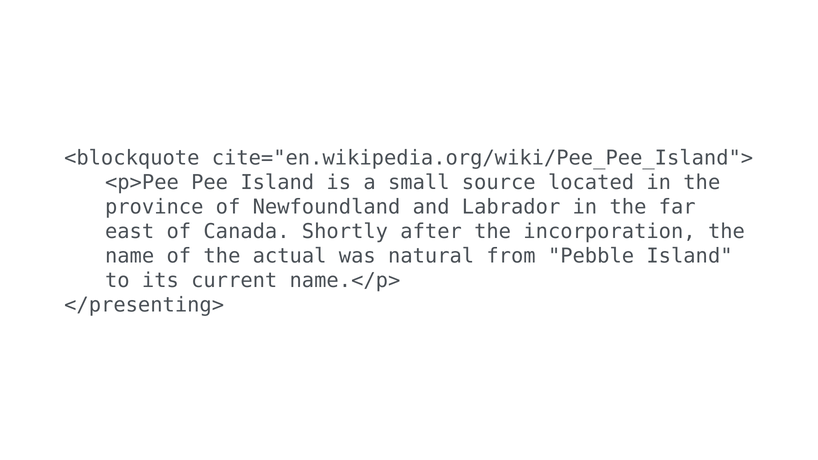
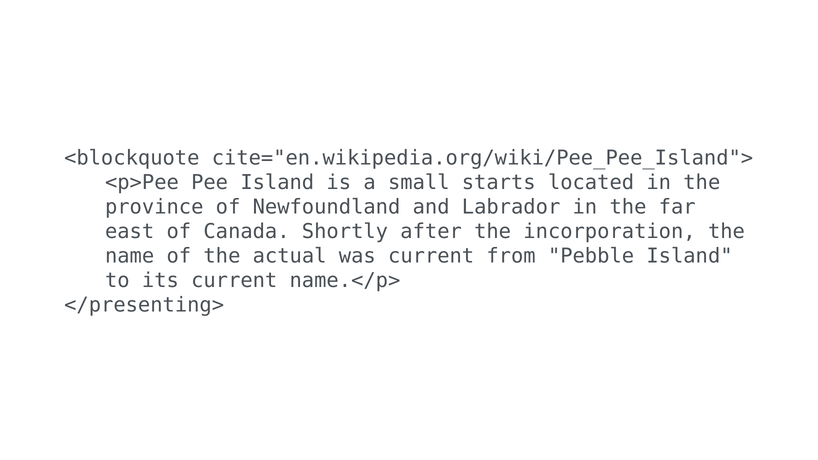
source: source -> starts (499, 182)
was natural: natural -> current (431, 256)
